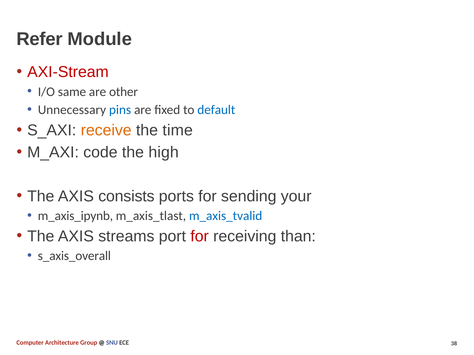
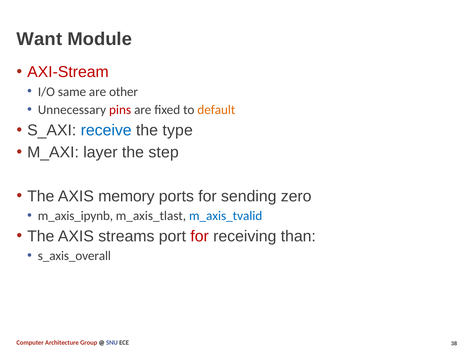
Refer: Refer -> Want (39, 39)
pins colour: blue -> red (120, 110)
default colour: blue -> orange (216, 110)
receive colour: orange -> blue (106, 131)
time: time -> type (178, 131)
code: code -> layer (100, 153)
high: high -> step (164, 153)
consists: consists -> memory (126, 196)
your: your -> zero (296, 196)
